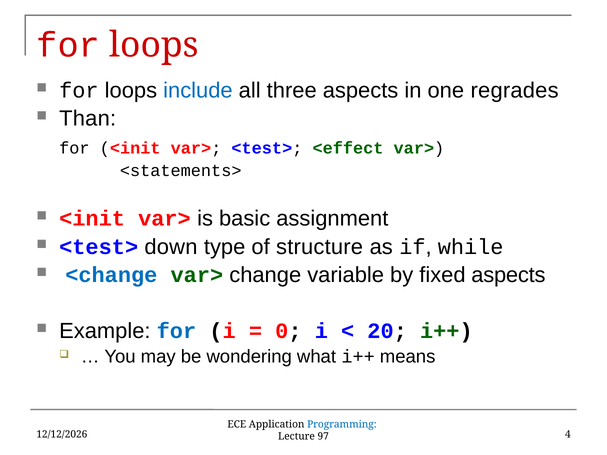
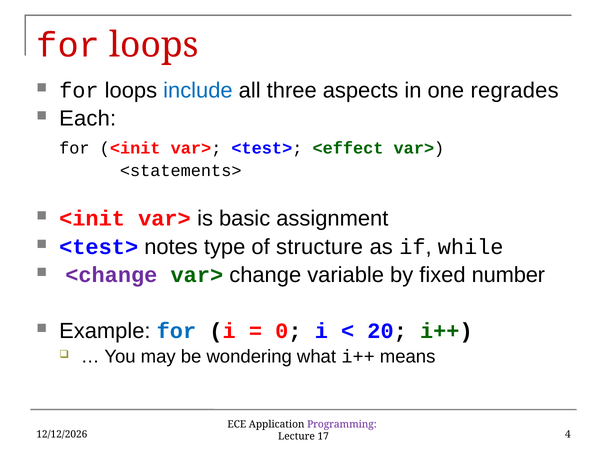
Than: Than -> Each (88, 119)
down: down -> notes (171, 247)
<change colour: blue -> purple (111, 275)
fixed aspects: aspects -> number (508, 275)
Programming colour: blue -> purple (342, 425)
97: 97 -> 17 (323, 437)
